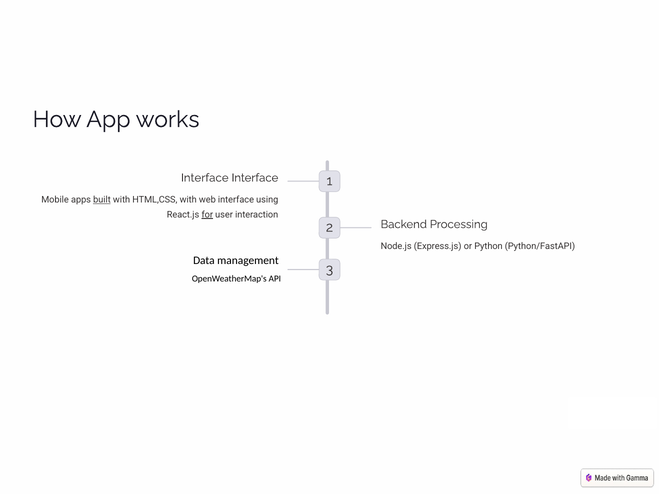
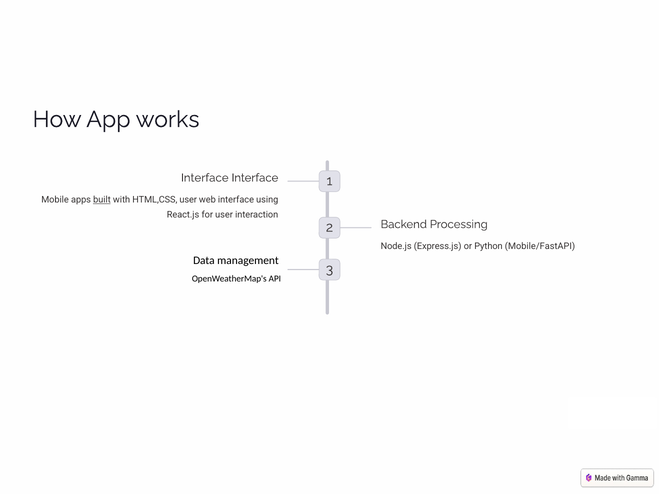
HTML,CSS with: with -> user (188, 200)
for underline: present -> none (207, 215)
Python/FastAPI: Python/FastAPI -> Mobile/FastAPI (540, 246)
